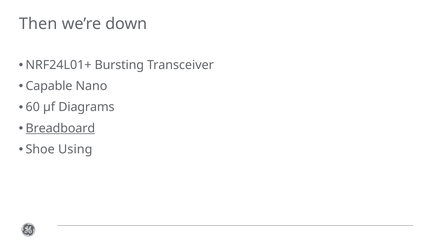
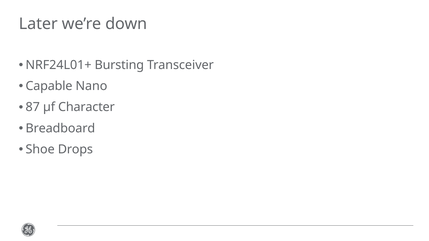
Then: Then -> Later (38, 24)
60: 60 -> 87 (33, 107)
Diagrams: Diagrams -> Character (86, 107)
Breadboard underline: present -> none (60, 128)
Using: Using -> Drops (75, 150)
